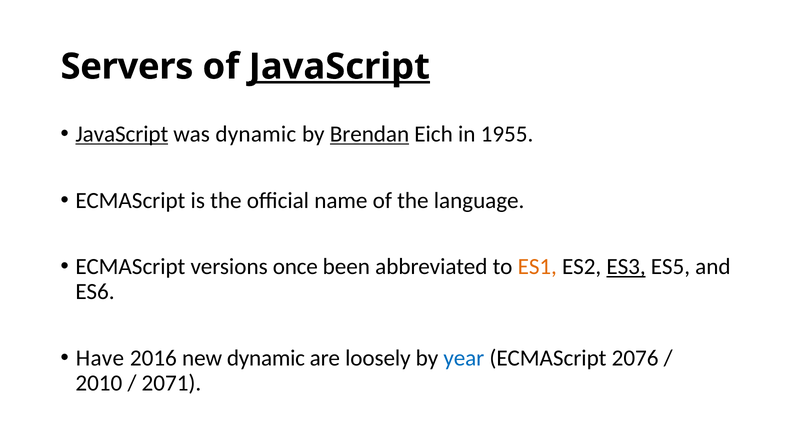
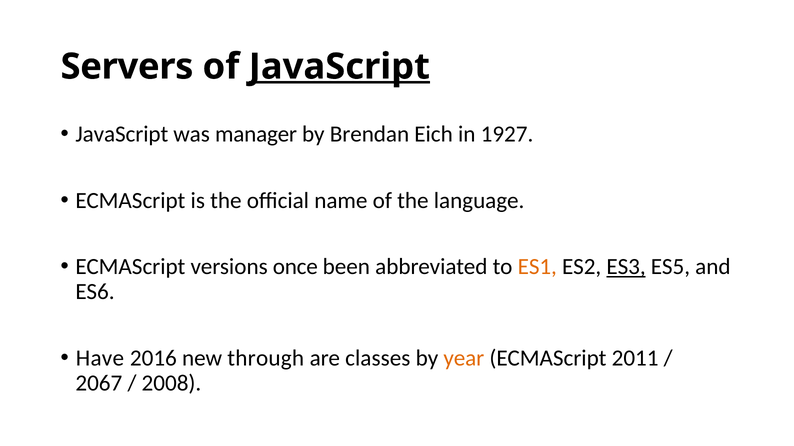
JavaScript underline: present -> none (122, 134)
was dynamic: dynamic -> manager (256, 134)
Brendan underline: present -> none (369, 134)
1955: 1955 -> 1927 (507, 134)
new dynamic: dynamic -> through (266, 359)
loosely: loosely -> classes (378, 359)
year colour: blue -> orange (464, 359)
2076: 2076 -> 2011 (635, 359)
2010: 2010 -> 2067 (99, 384)
2071: 2071 -> 2008 (171, 384)
